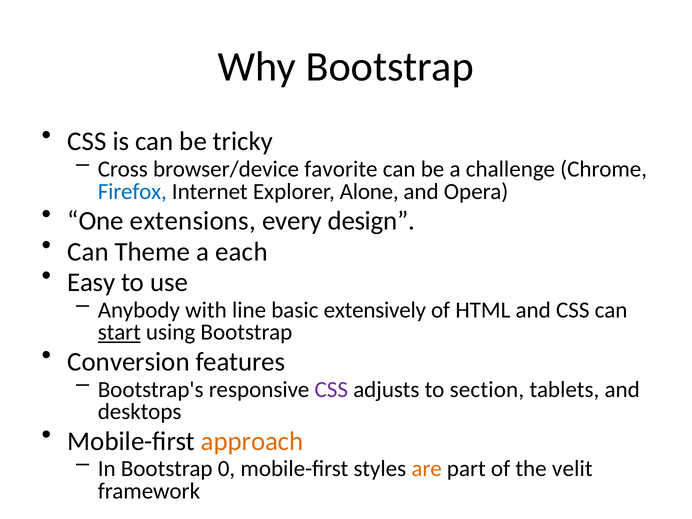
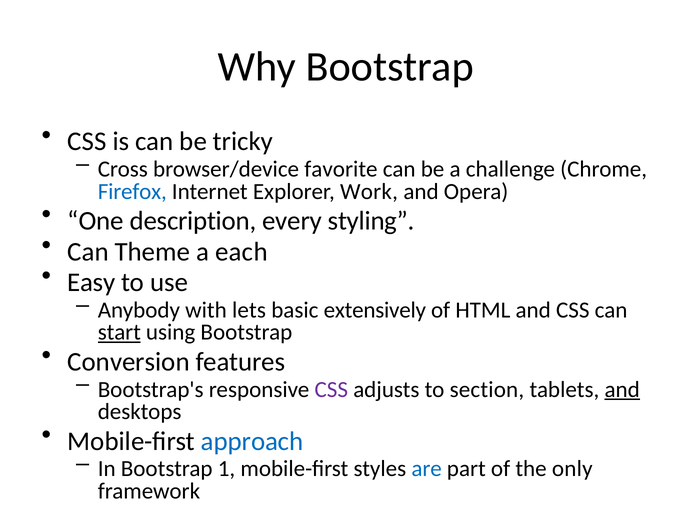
Alone: Alone -> Work (369, 191)
extensions: extensions -> description (193, 221)
design: design -> styling (371, 221)
line: line -> lets (249, 310)
and underline: none -> present (622, 389)
approach colour: orange -> blue (252, 441)
0: 0 -> 1 (227, 469)
are colour: orange -> blue (427, 469)
velit: velit -> only (572, 469)
